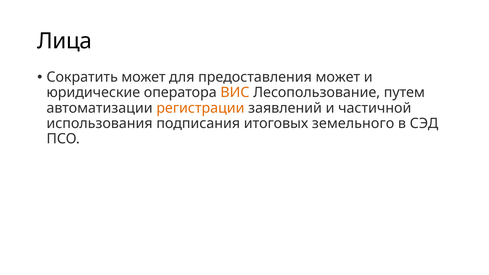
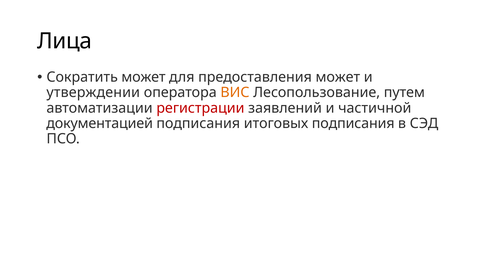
юридические: юридические -> утверждении (93, 93)
регистрации colour: orange -> red (200, 108)
использования: использования -> документацией (100, 123)
итоговых земельного: земельного -> подписания (353, 123)
